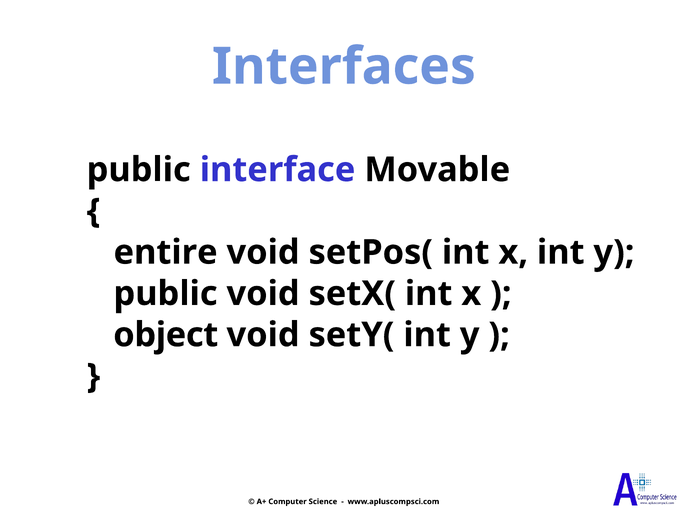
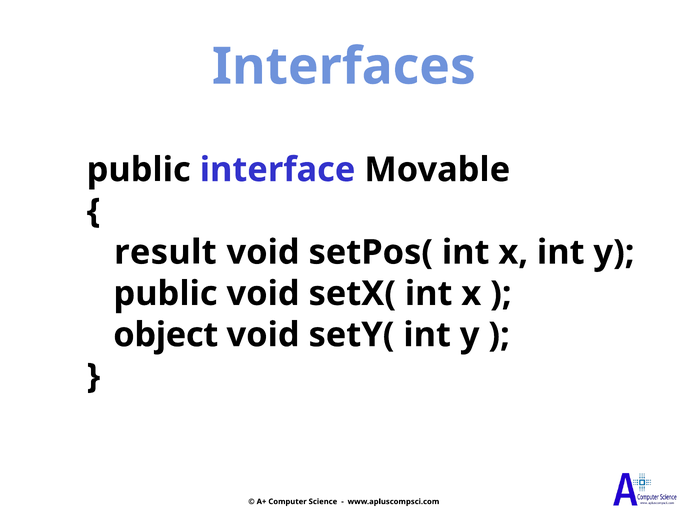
entire: entire -> result (165, 252)
